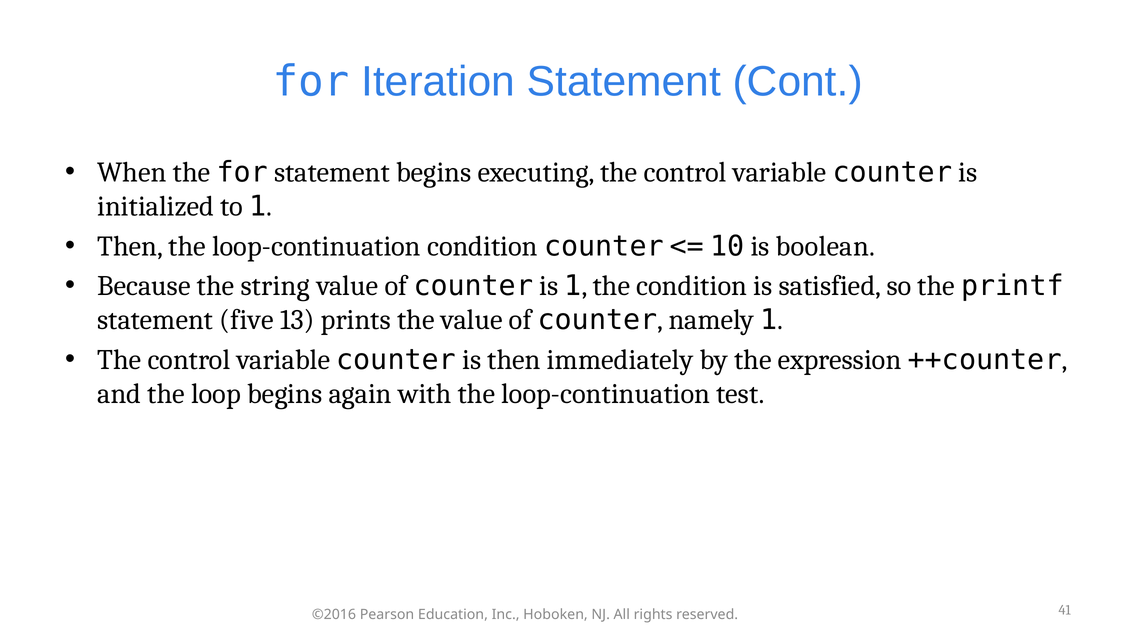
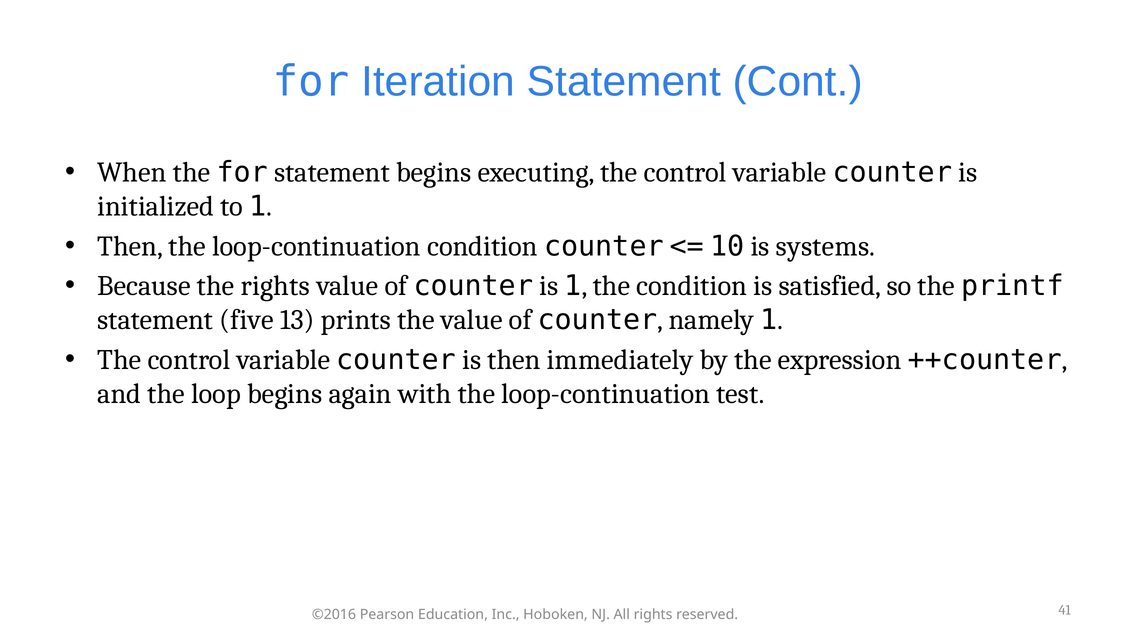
boolean: boolean -> systems (825, 246)
the string: string -> rights (275, 286)
